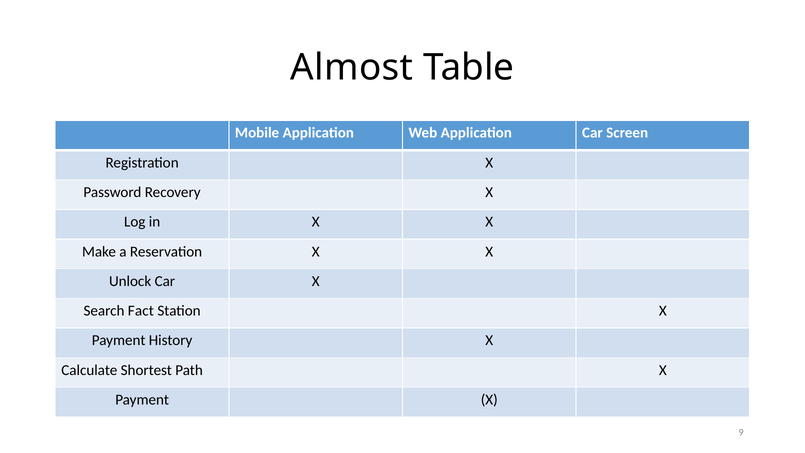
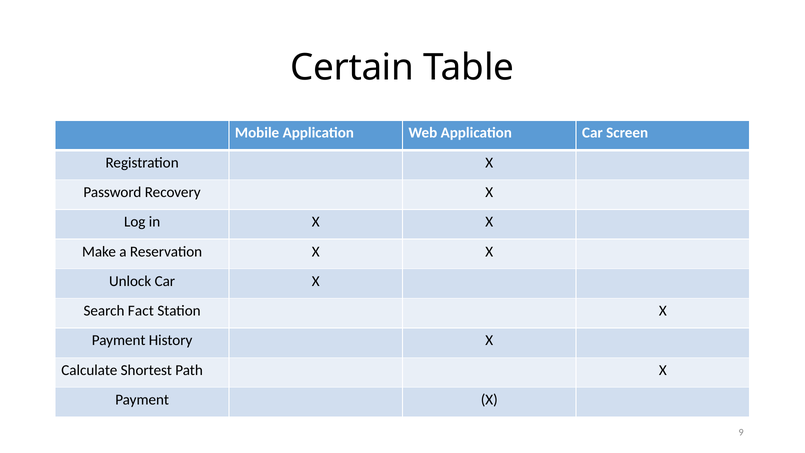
Almost: Almost -> Certain (352, 68)
